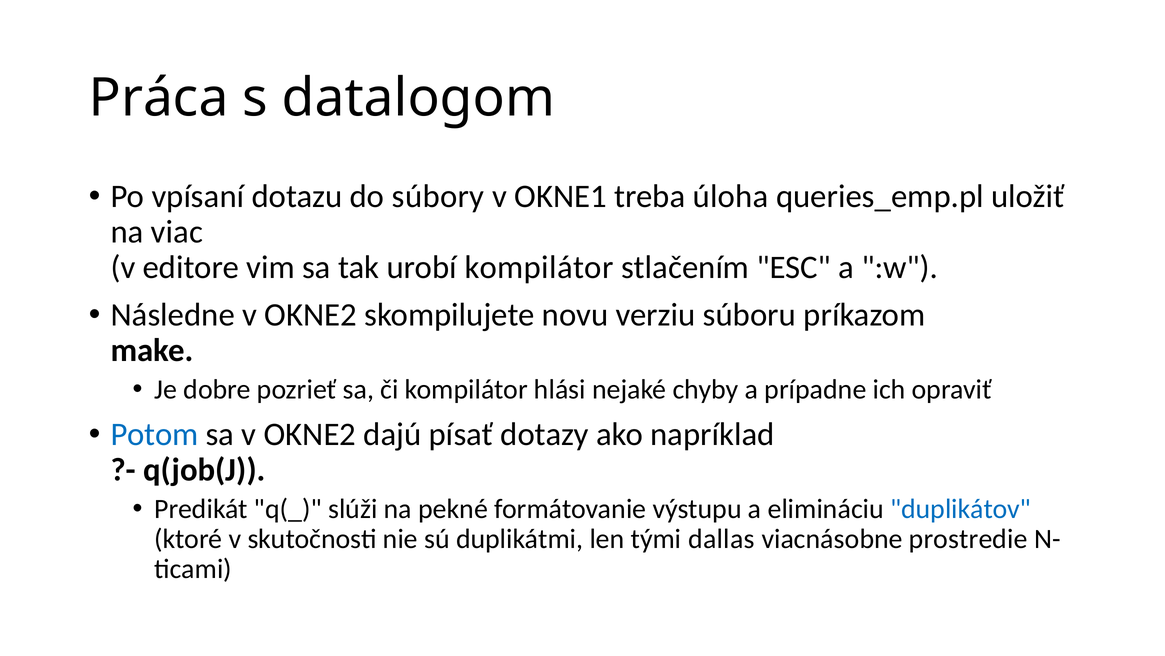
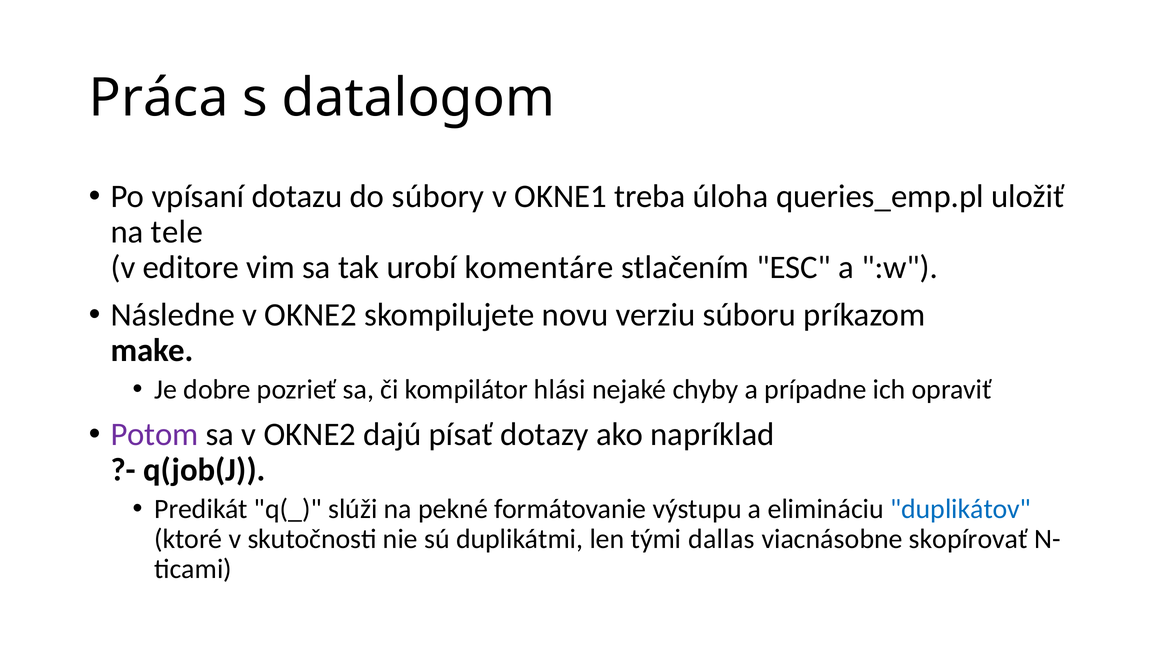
viac: viac -> tele (177, 232)
urobí kompilátor: kompilátor -> komentáre (539, 267)
Potom colour: blue -> purple (155, 434)
prostredie: prostredie -> skopírovať (968, 538)
